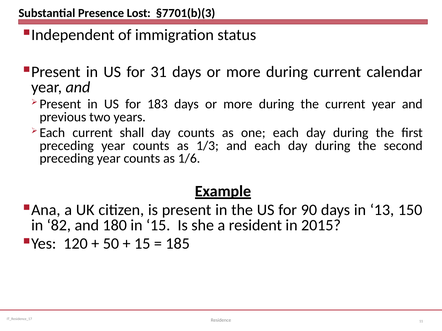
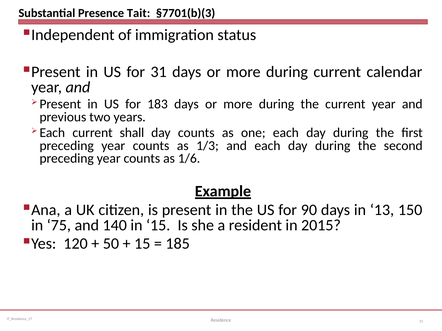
Lost: Lost -> Tait (139, 13)
82: 82 -> 75 (59, 225)
180: 180 -> 140 (115, 225)
